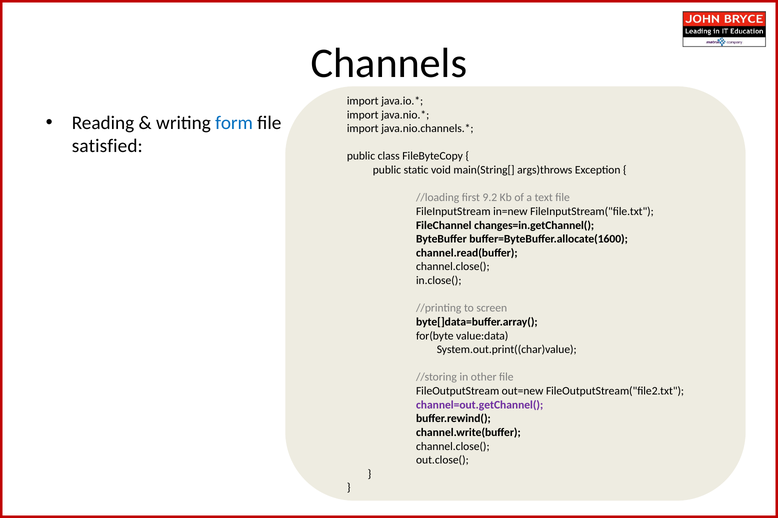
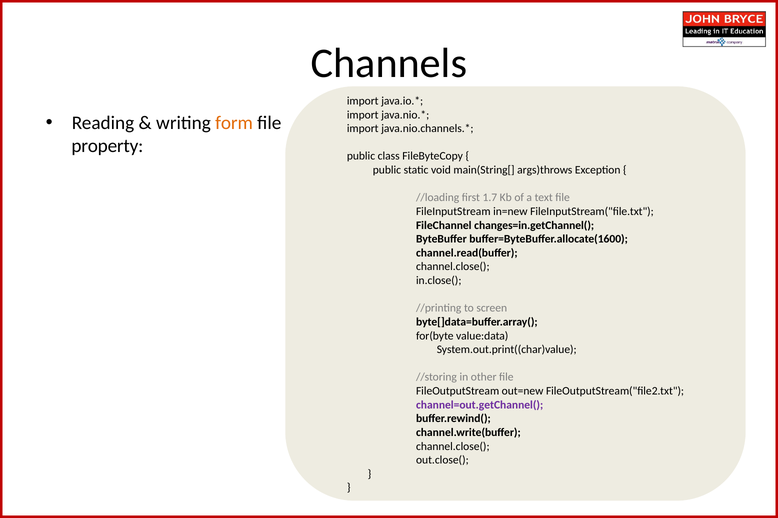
form colour: blue -> orange (234, 123)
satisfied: satisfied -> property (107, 146)
9.2: 9.2 -> 1.7 (490, 198)
